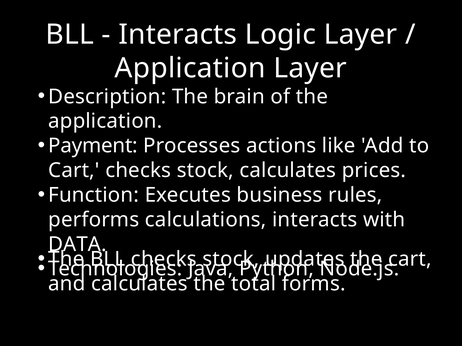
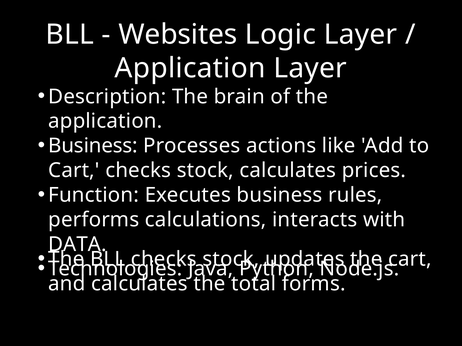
Interacts: Interacts -> Websites (178, 34)
Payment: Payment -> Business (93, 146)
